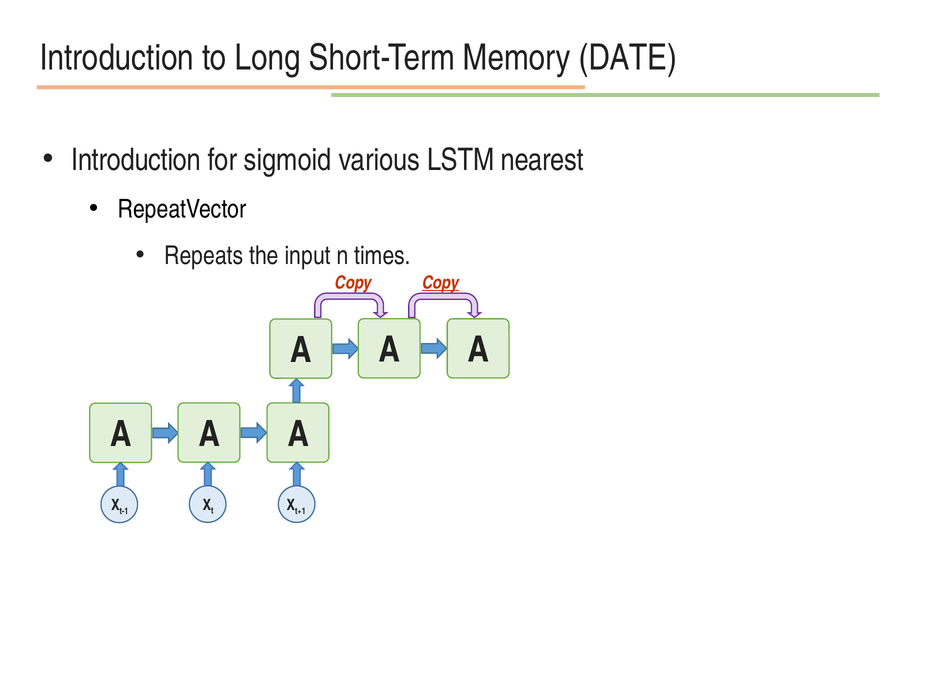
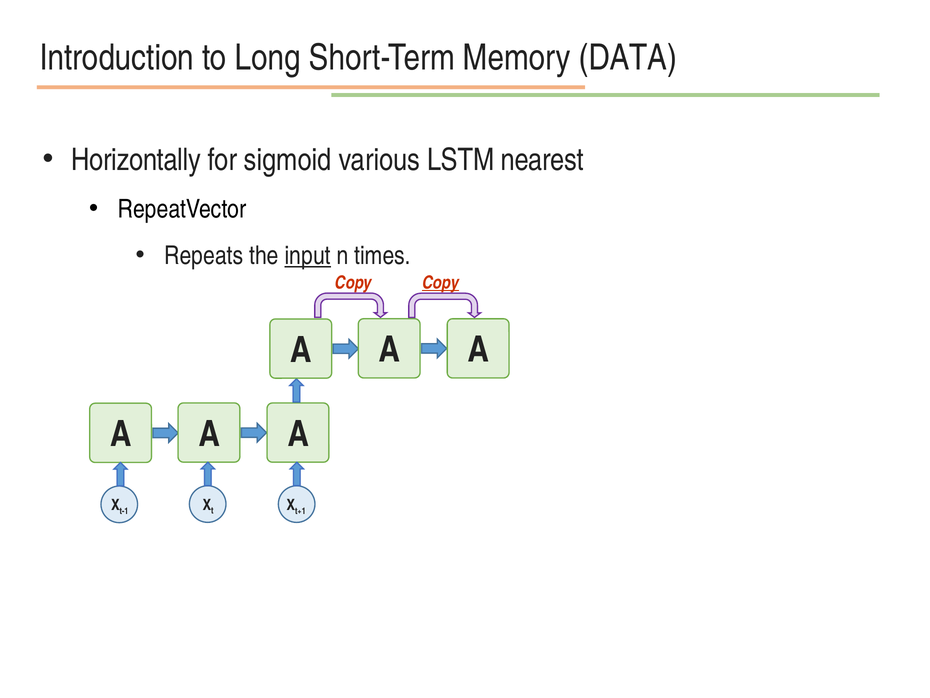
DATE: DATE -> DATA (628, 58)
Introduction: Introduction -> Horizontally (136, 160)
input underline: none -> present (308, 255)
